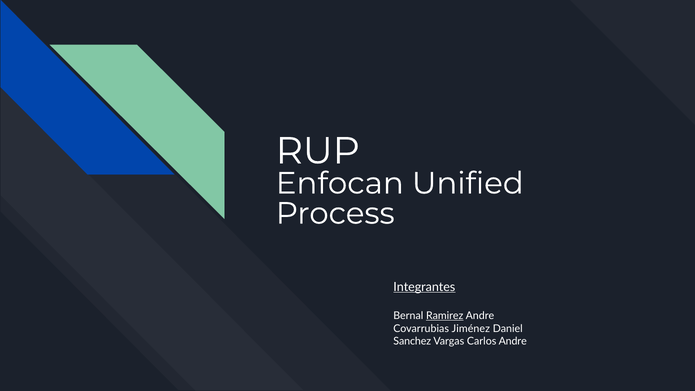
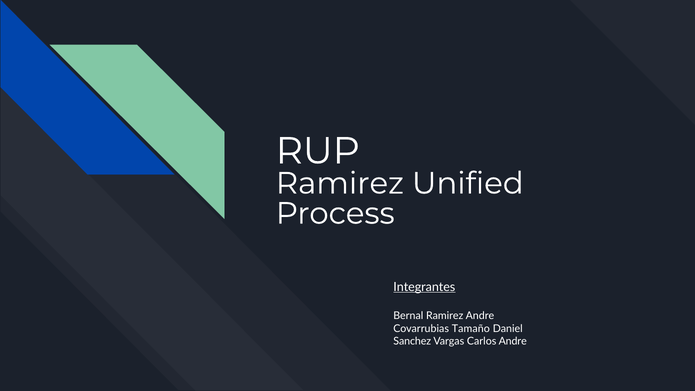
Enfocan: Enfocan -> Ramirez (340, 183)
Ramirez underline: present -> none (445, 316)
Jiménez: Jiménez -> Tamaño (471, 329)
